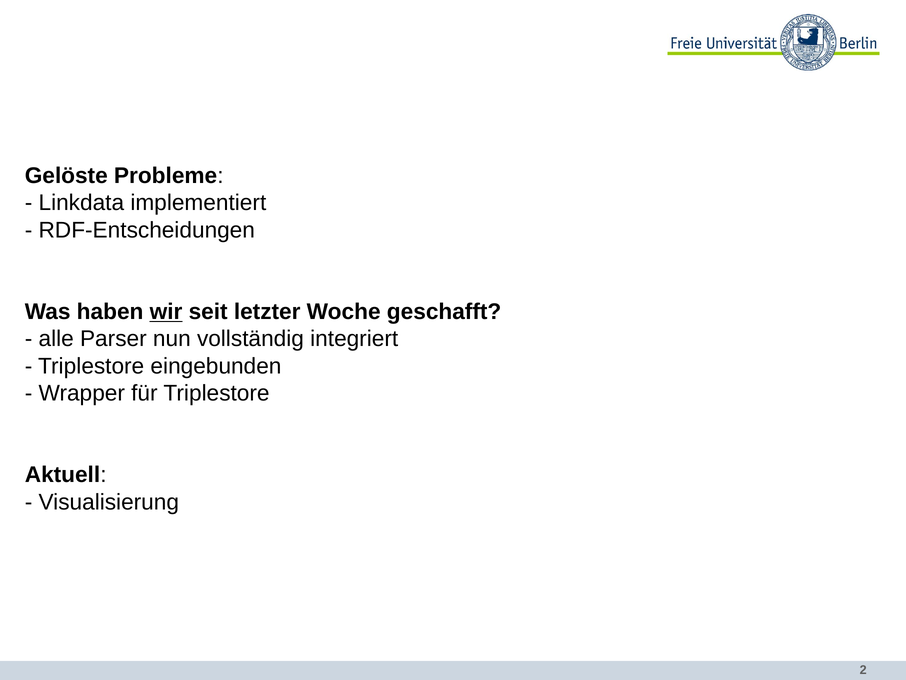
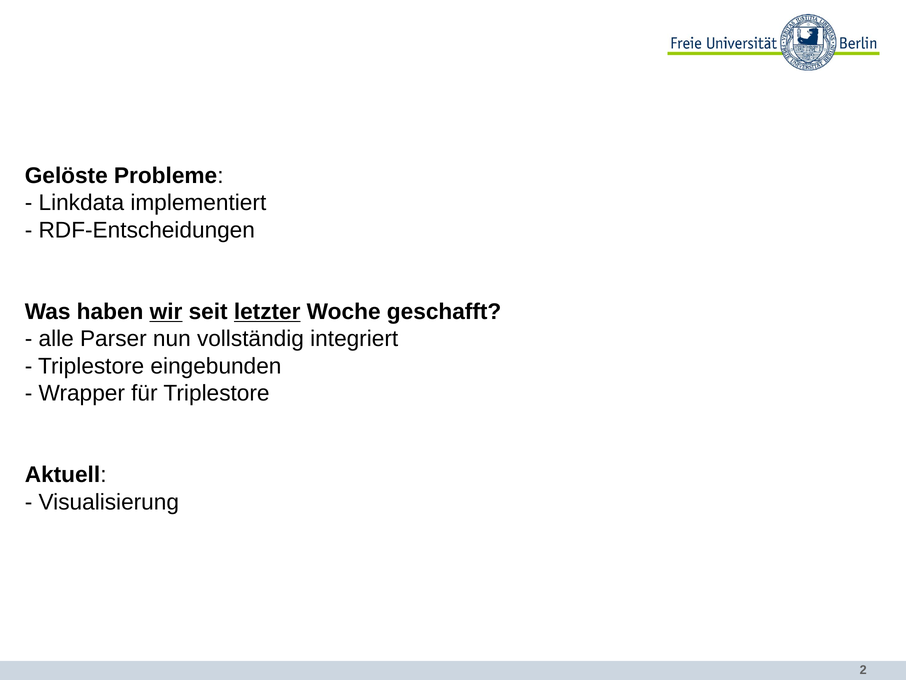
letzter underline: none -> present (267, 311)
